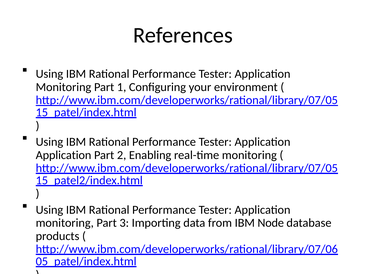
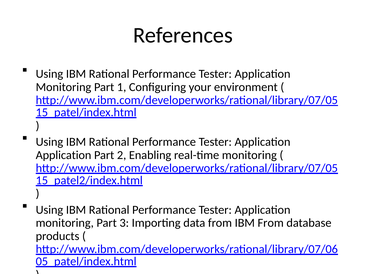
IBM Node: Node -> From (271, 223)
